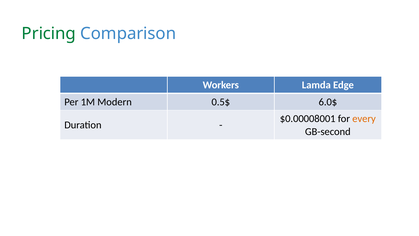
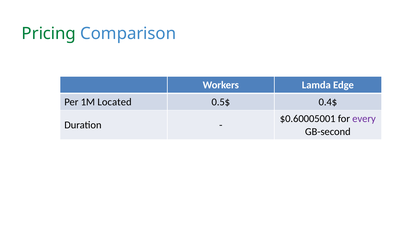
Modern: Modern -> Located (115, 102)
6.0$: 6.0$ -> 0.4$ (328, 102)
$0.00008001: $0.00008001 -> $0.60005001 (308, 119)
every colour: orange -> purple (364, 119)
